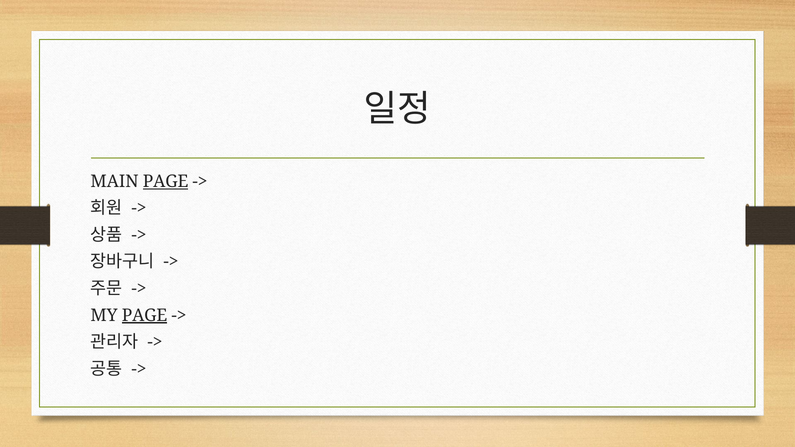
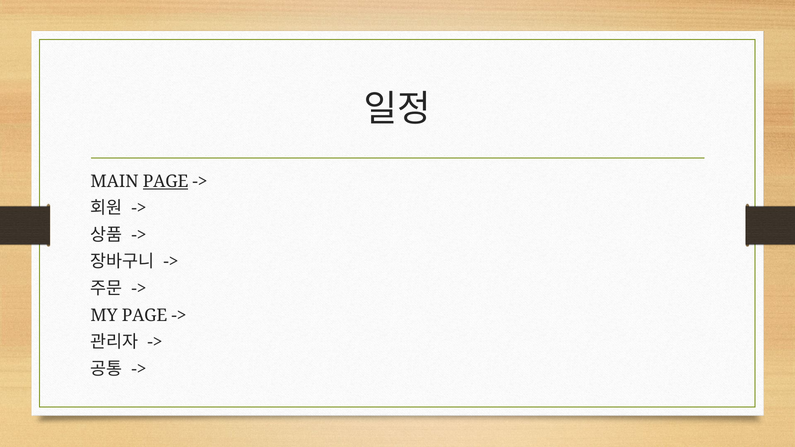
PAGE underline: present -> none (145, 315)
